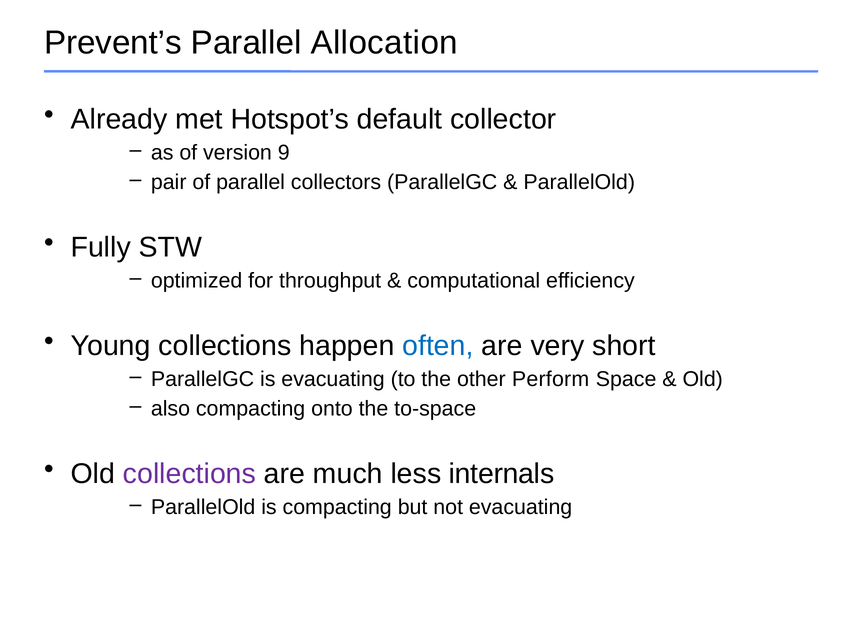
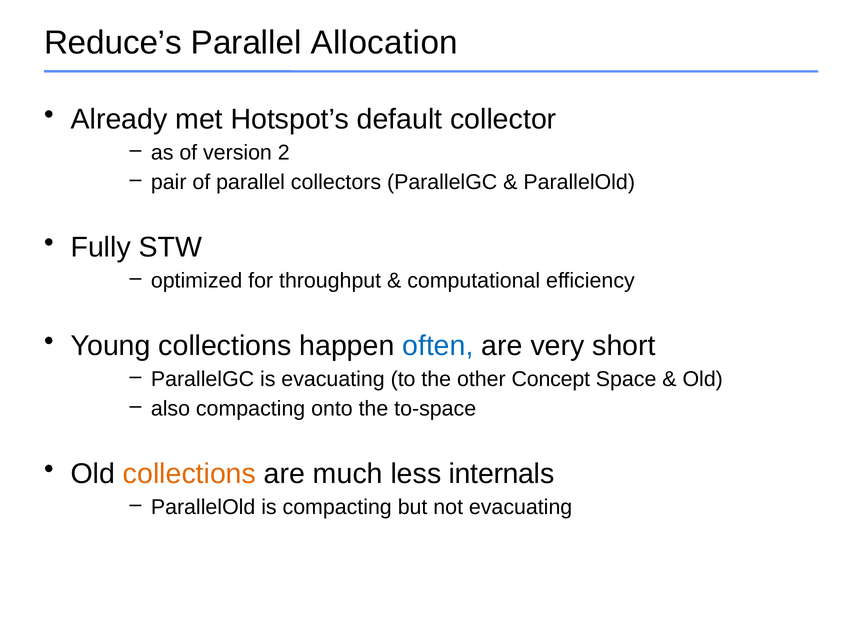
Prevent’s: Prevent’s -> Reduce’s (113, 43)
9: 9 -> 2 (284, 153)
Perform: Perform -> Concept (551, 379)
collections colour: purple -> orange (189, 473)
